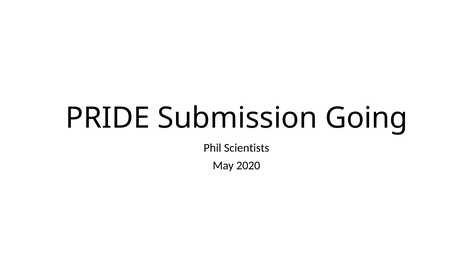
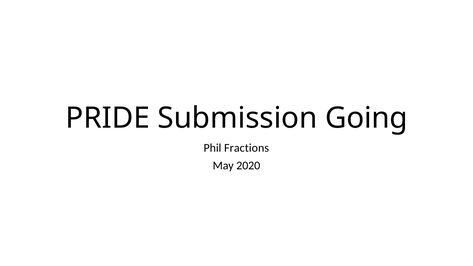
Scientists: Scientists -> Fractions (247, 148)
